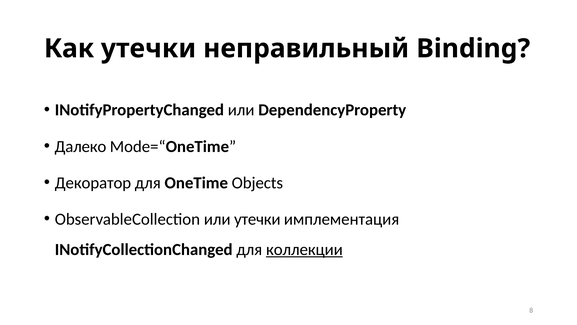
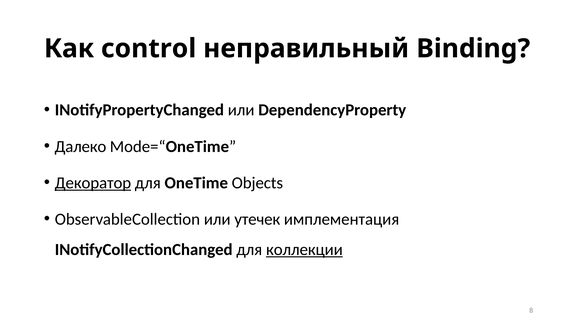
Как утечки: утечки -> control (149, 48)
Декоратор underline: none -> present (93, 183)
или утечки: утечки -> утечек (257, 219)
